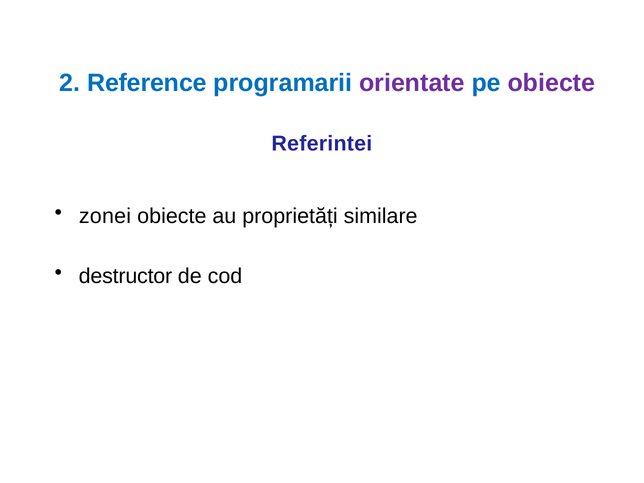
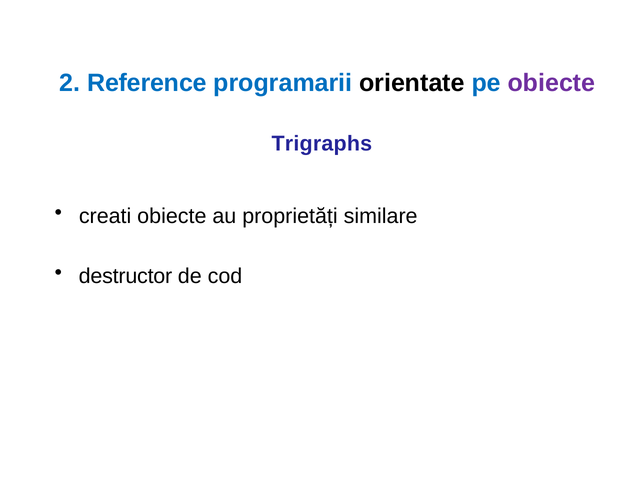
orientate colour: purple -> black (412, 83)
Referintei: Referintei -> Trigraphs (322, 144)
zonei: zonei -> creati (105, 216)
